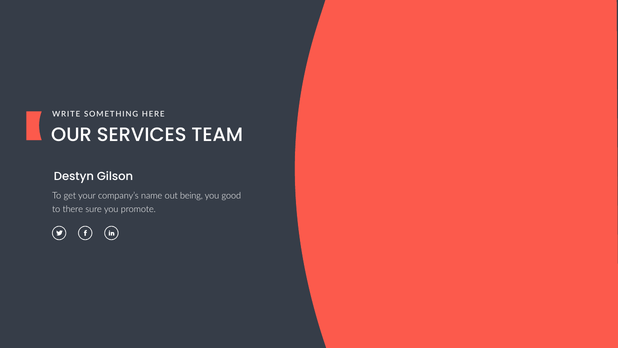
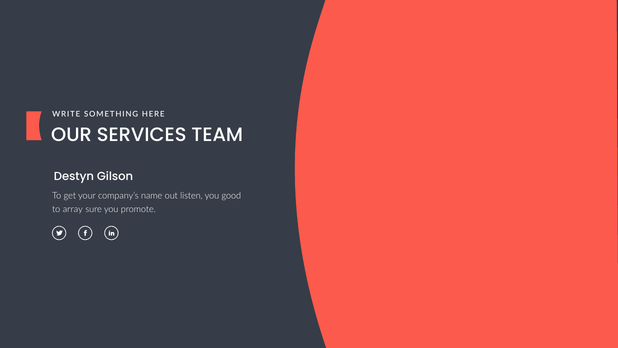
being: being -> listen (191, 195)
there: there -> array (73, 209)
